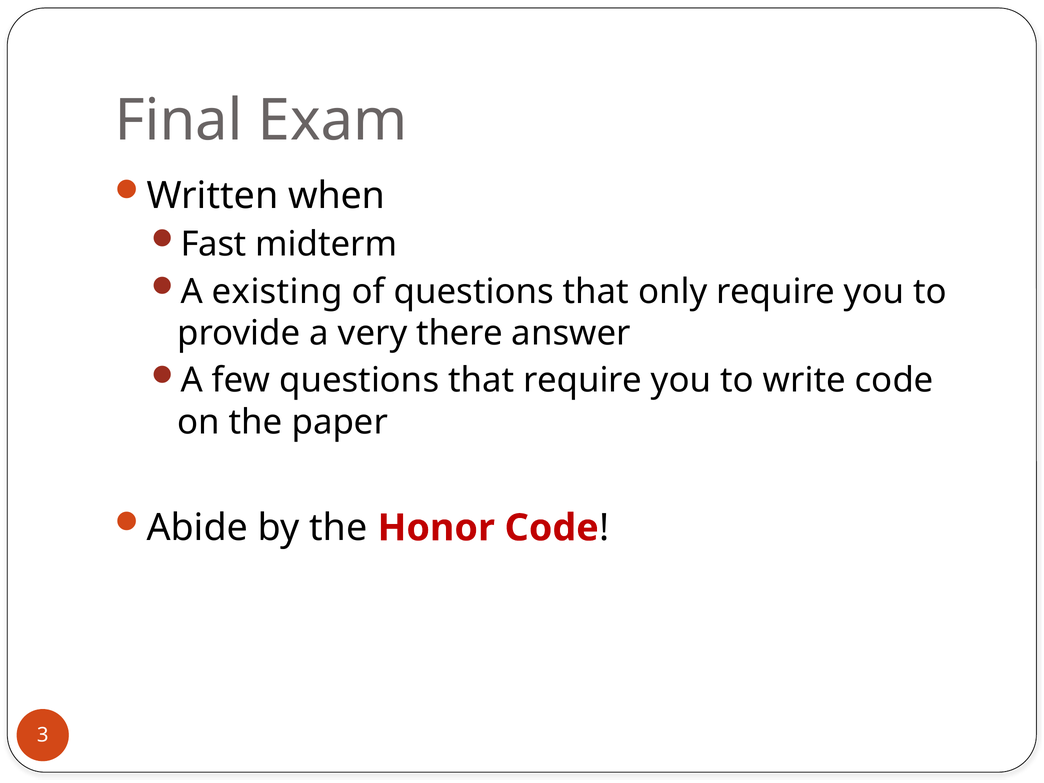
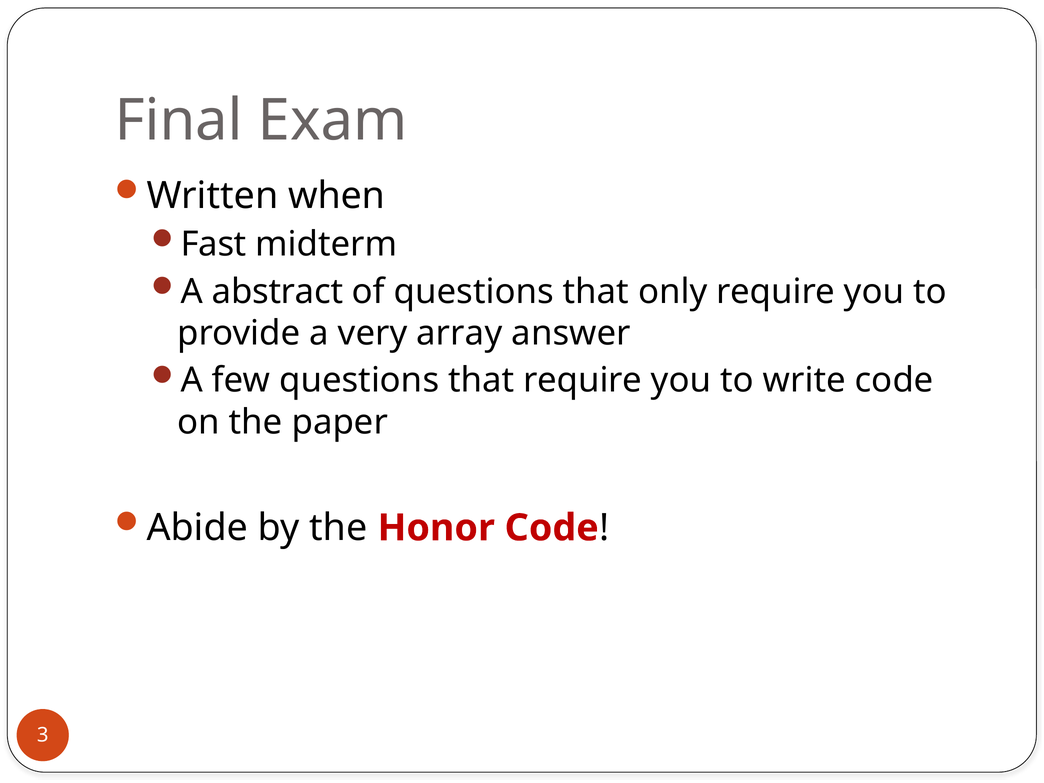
existing: existing -> abstract (278, 292)
there: there -> array (459, 333)
